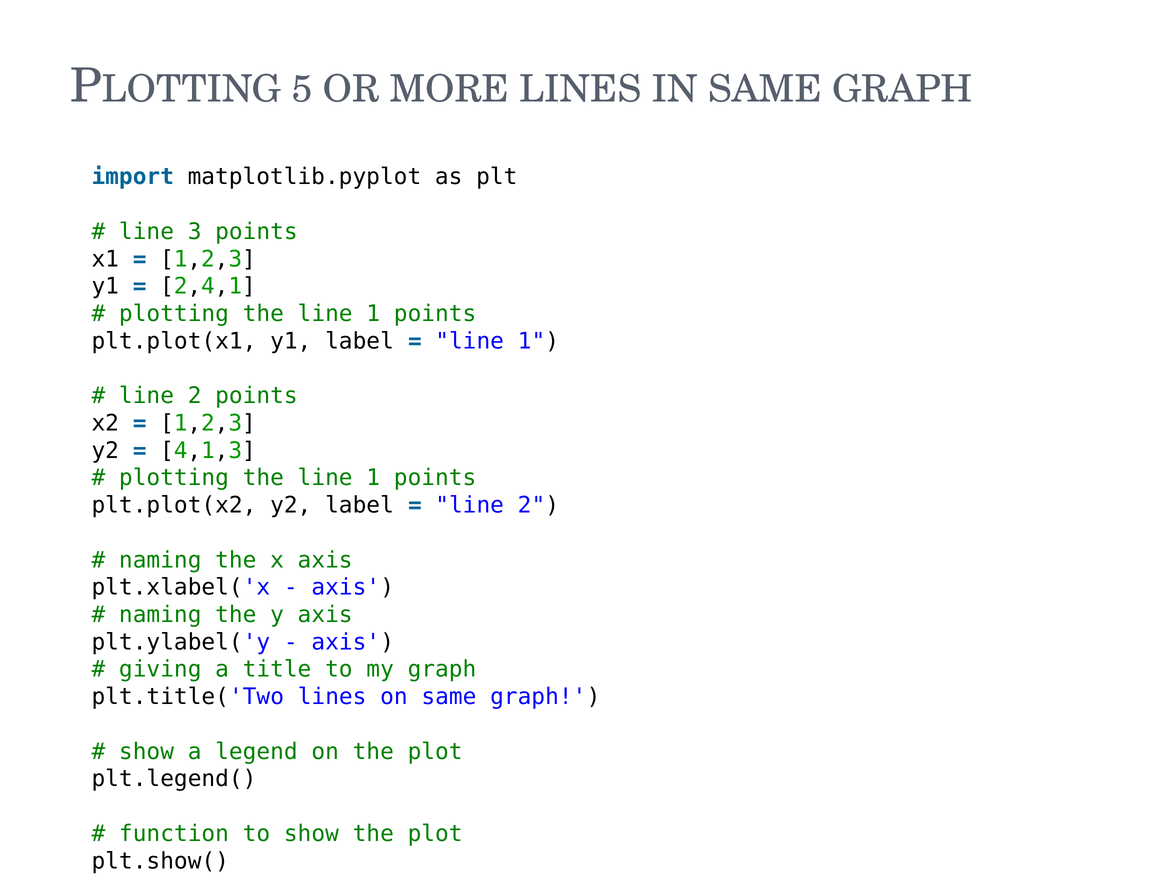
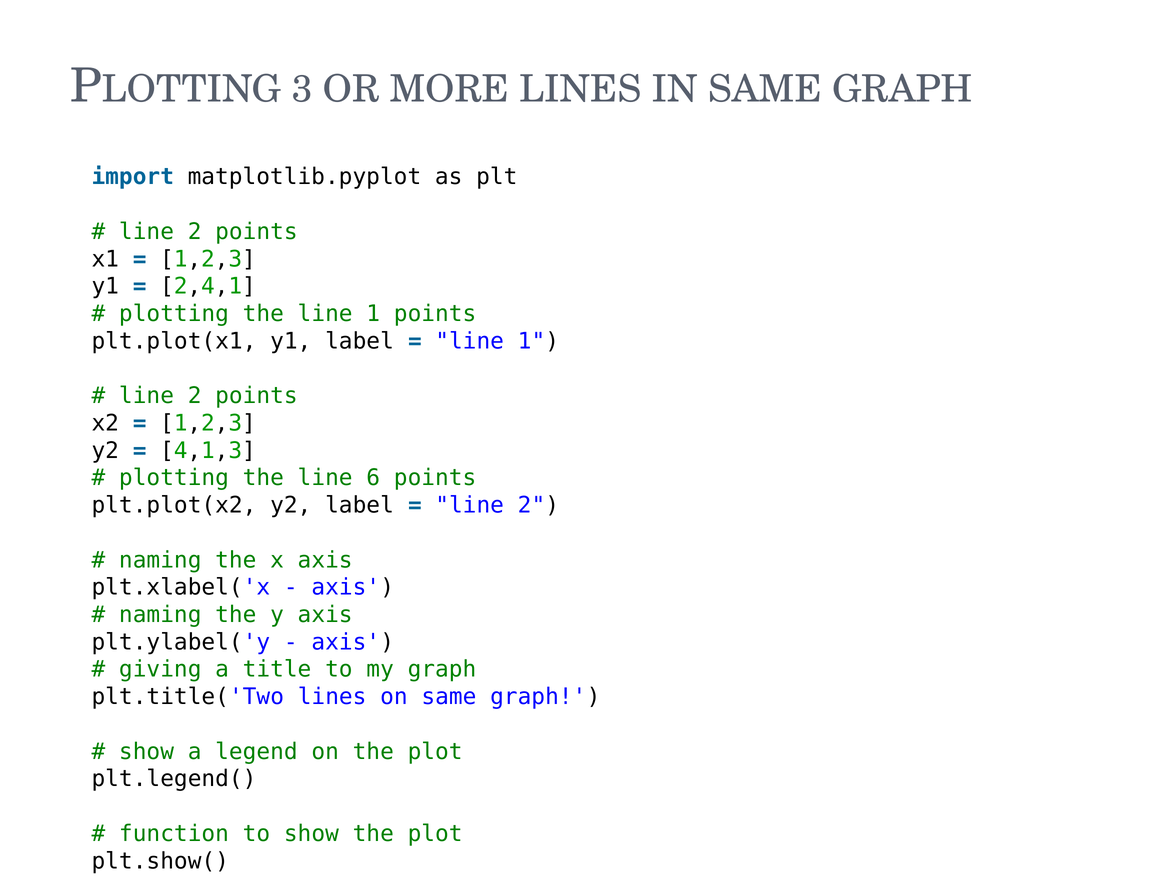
5: 5 -> 3 (302, 89)
3: 3 -> 2 (195, 232)
1: 1 -> 6 (373, 478)
